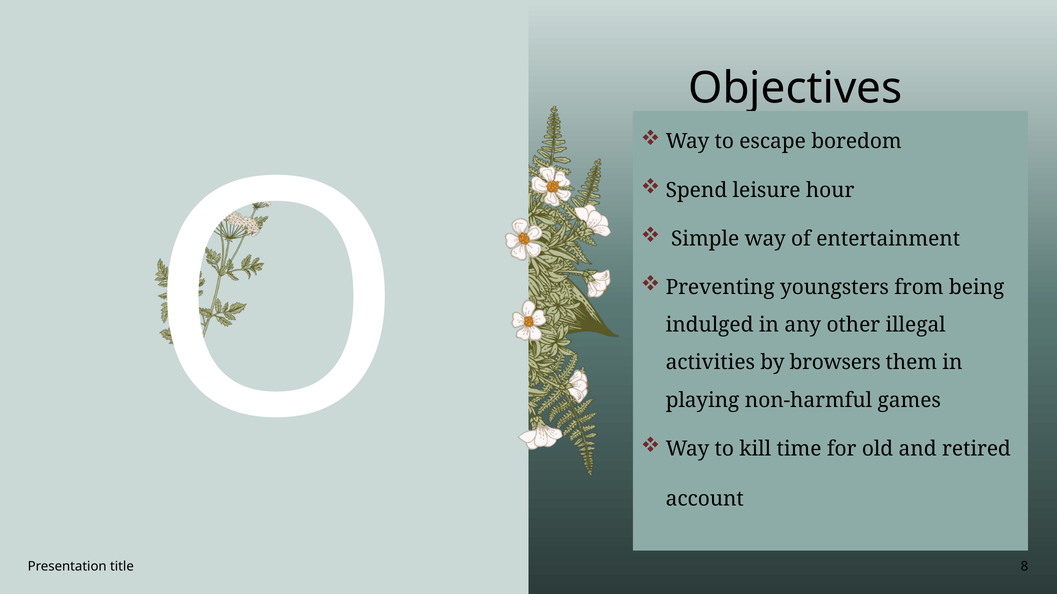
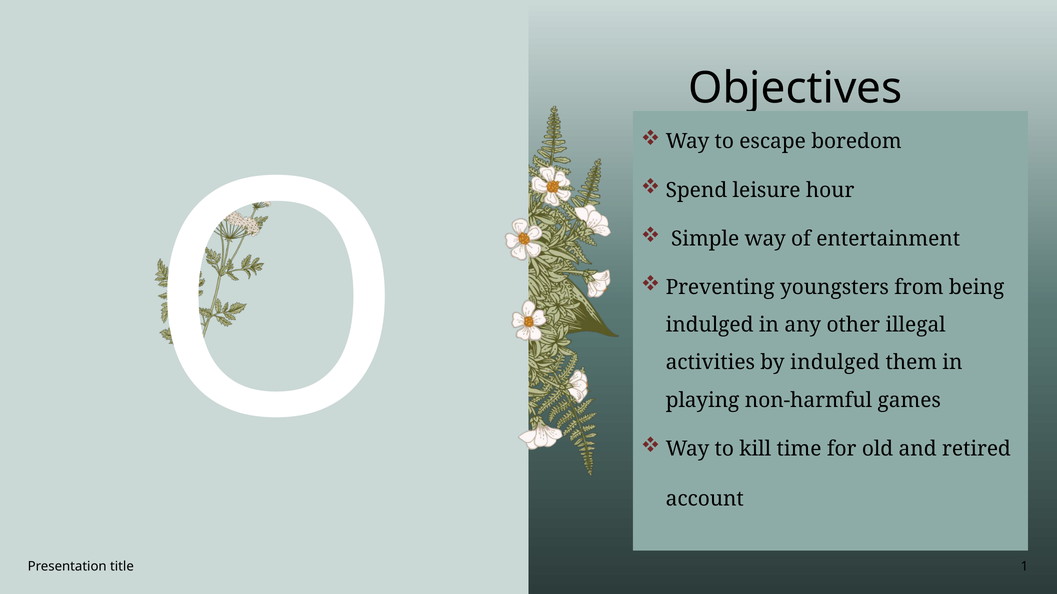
by browsers: browsers -> indulged (835, 363)
8: 8 -> 1 (1024, 567)
